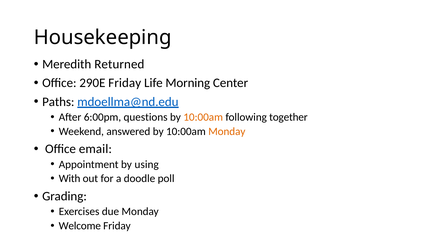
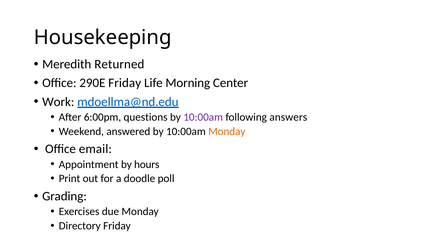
Paths: Paths -> Work (58, 102)
10:00am colour: orange -> purple (203, 117)
together: together -> answers (288, 117)
using: using -> hours (147, 164)
With: With -> Print (70, 178)
Welcome: Welcome -> Directory (80, 226)
